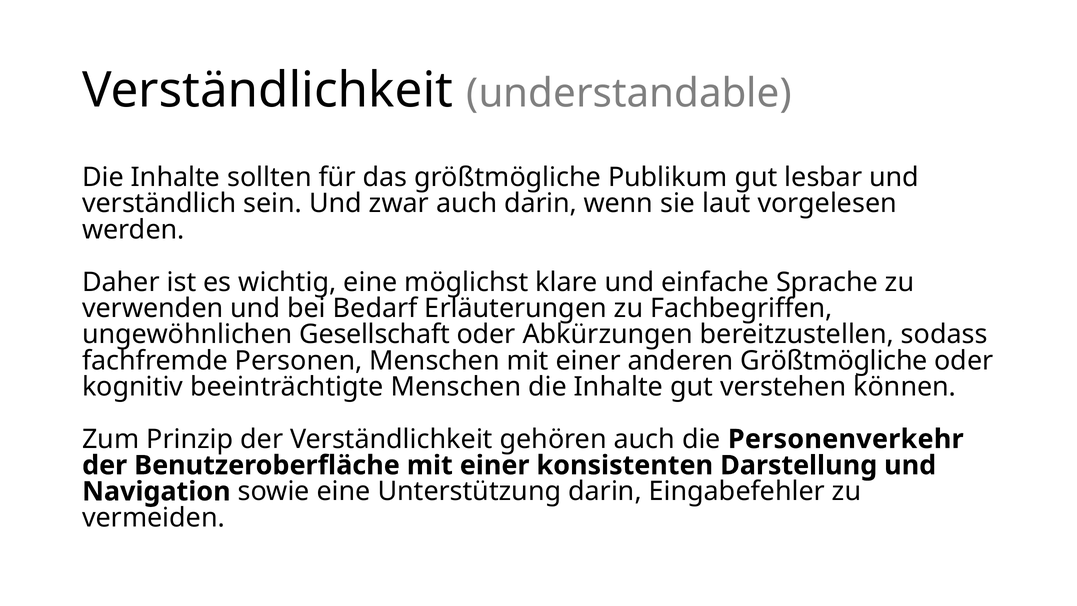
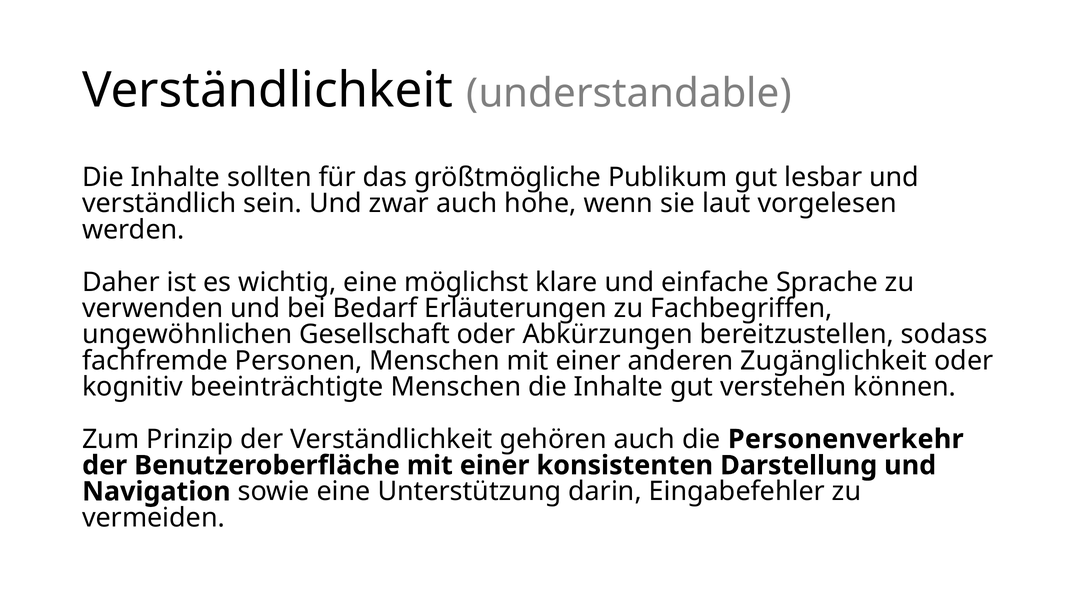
auch darin: darin -> hohe (540, 204)
anderen Größtmögliche: Größtmögliche -> Zugänglichkeit (834, 361)
